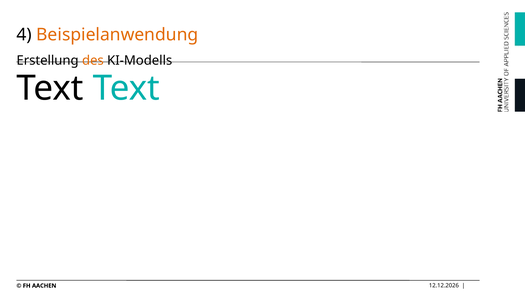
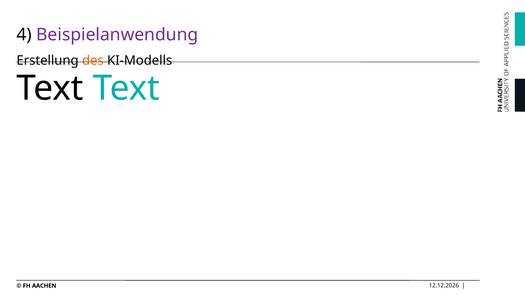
Beispielanwendung colour: orange -> purple (117, 35)
